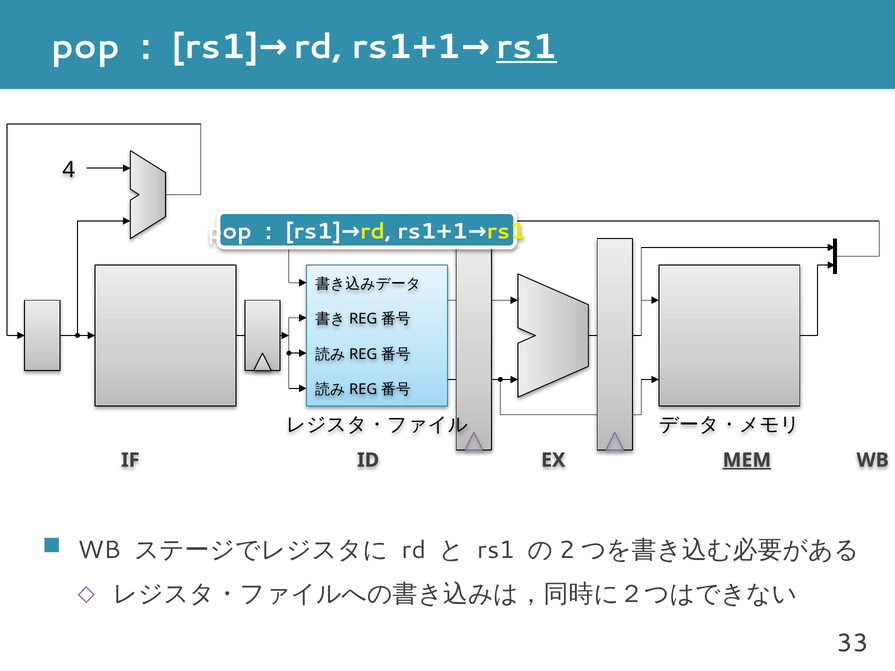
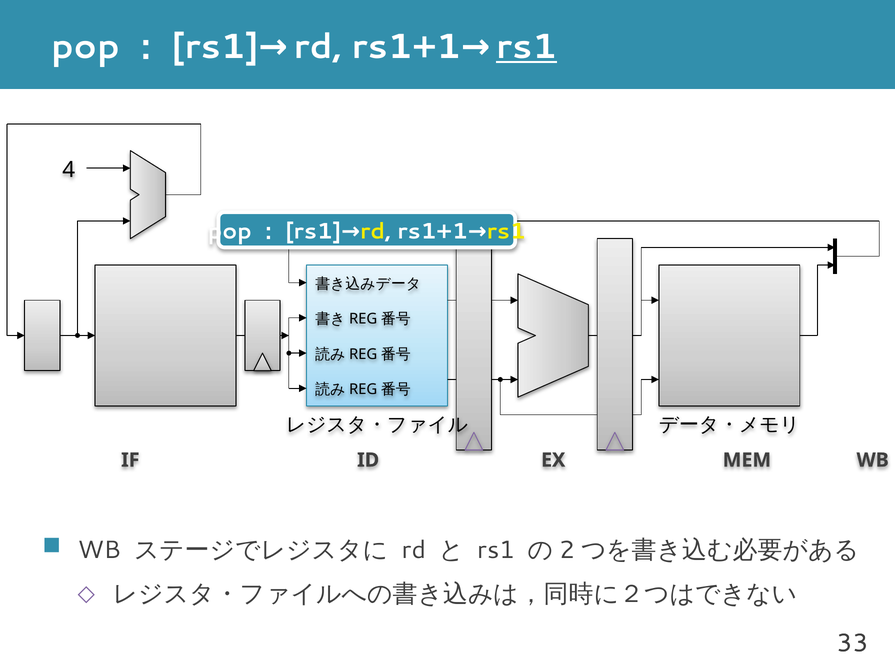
MEM underline: present -> none (747, 460)
